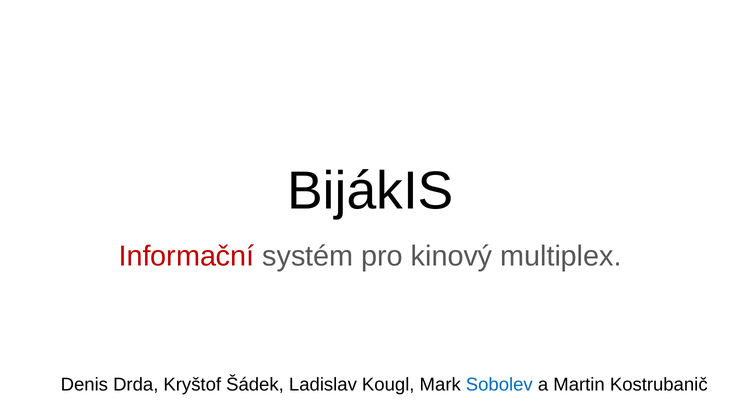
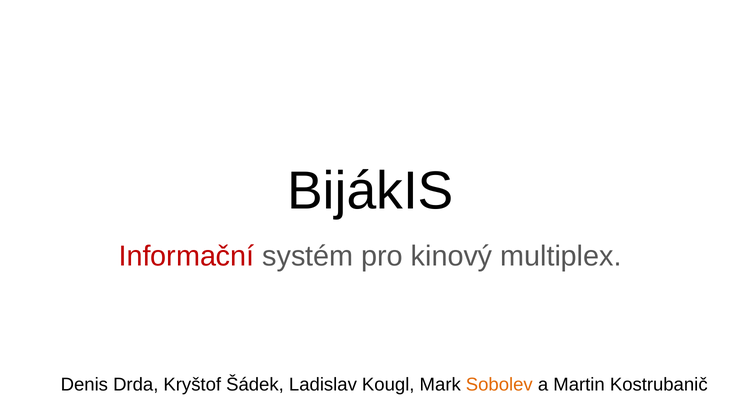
Sobolev colour: blue -> orange (499, 385)
